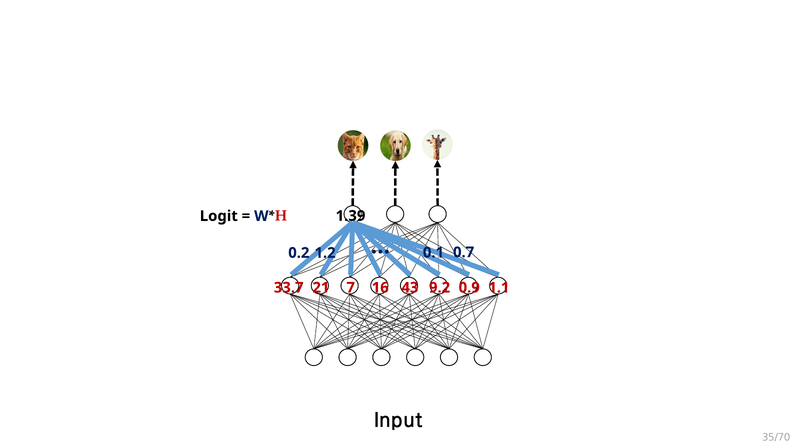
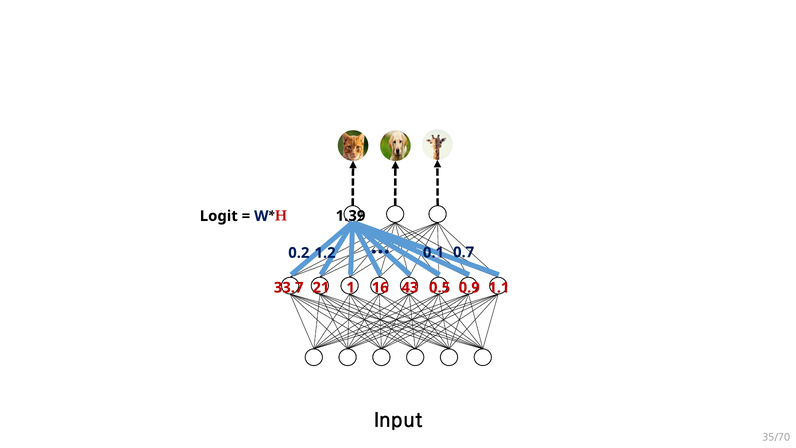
7: 7 -> 1 (351, 287)
9.2: 9.2 -> 0.5 (440, 287)
